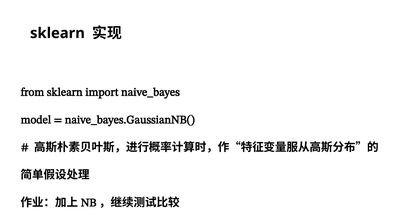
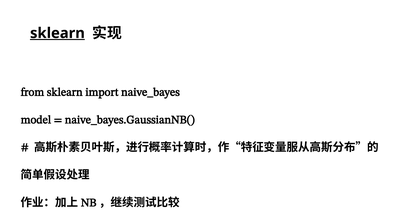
sklearn underline: none -> present (57, 33)
